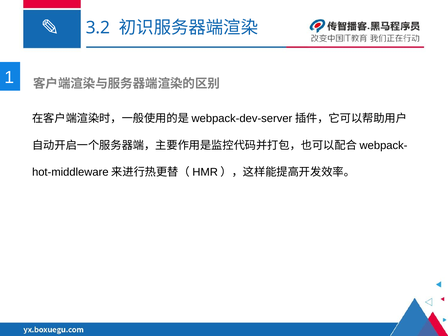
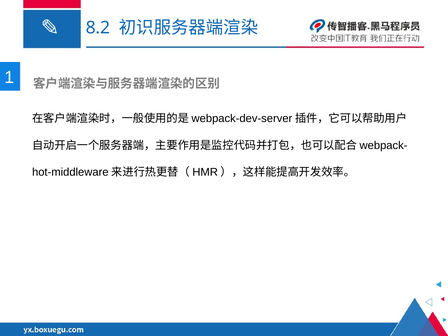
3.2: 3.2 -> 8.2 (98, 28)
